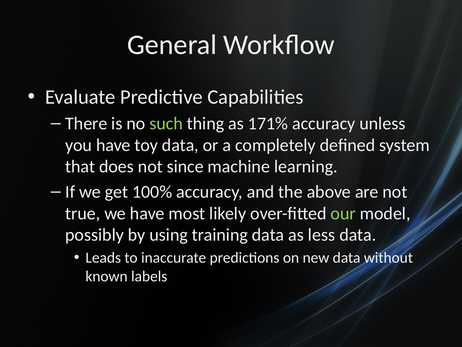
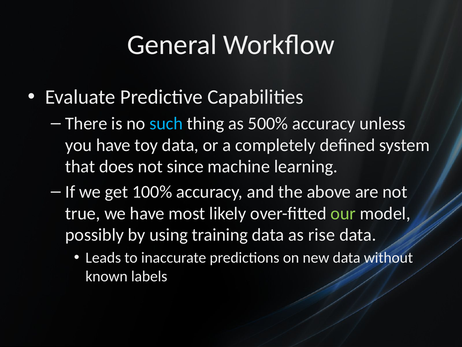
such colour: light green -> light blue (166, 123)
171%: 171% -> 500% (268, 123)
less: less -> rise (322, 235)
